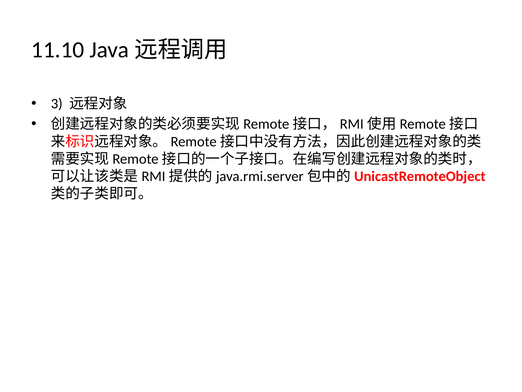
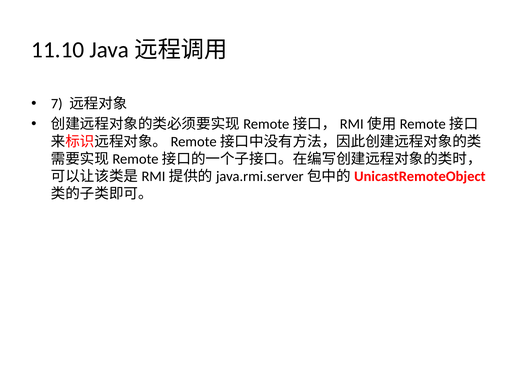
3: 3 -> 7 (57, 104)
